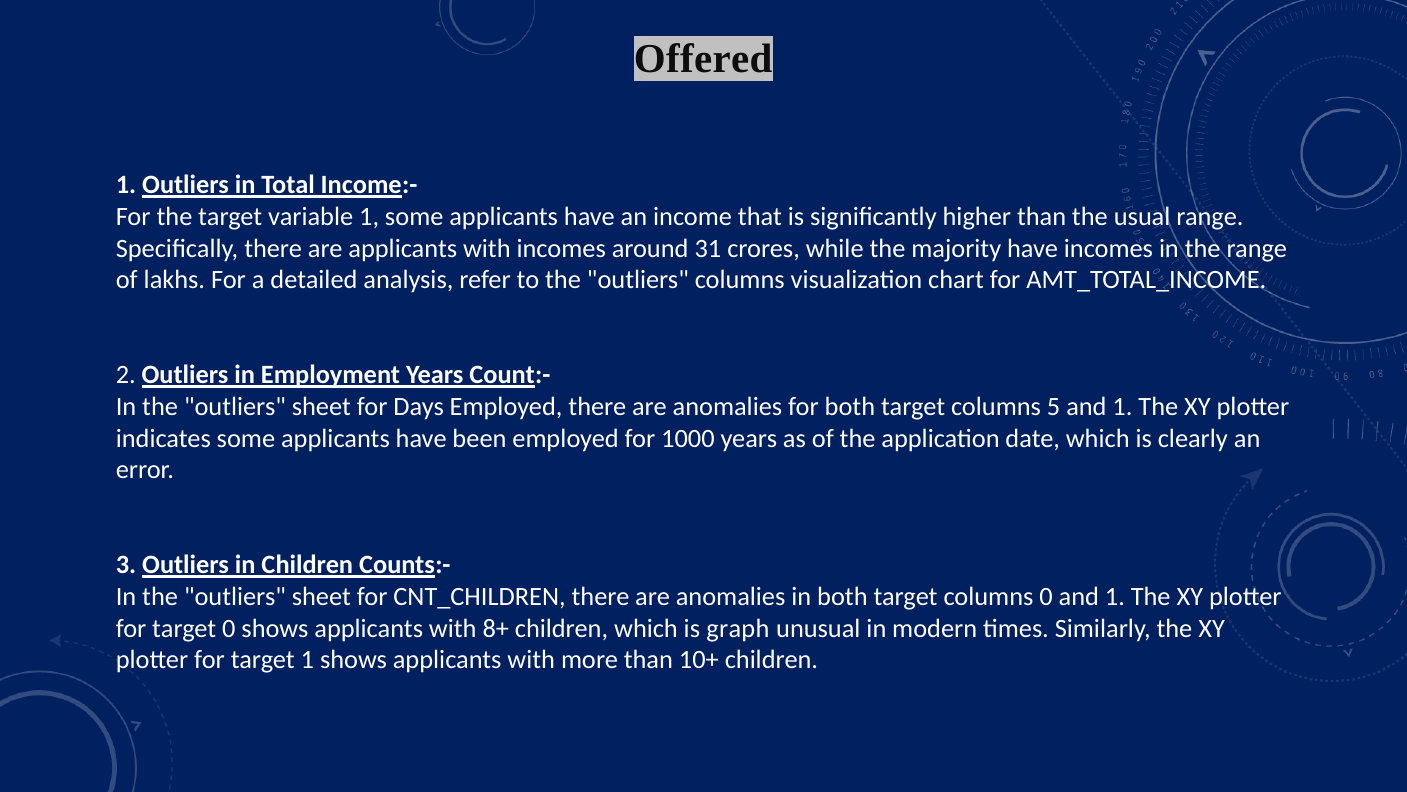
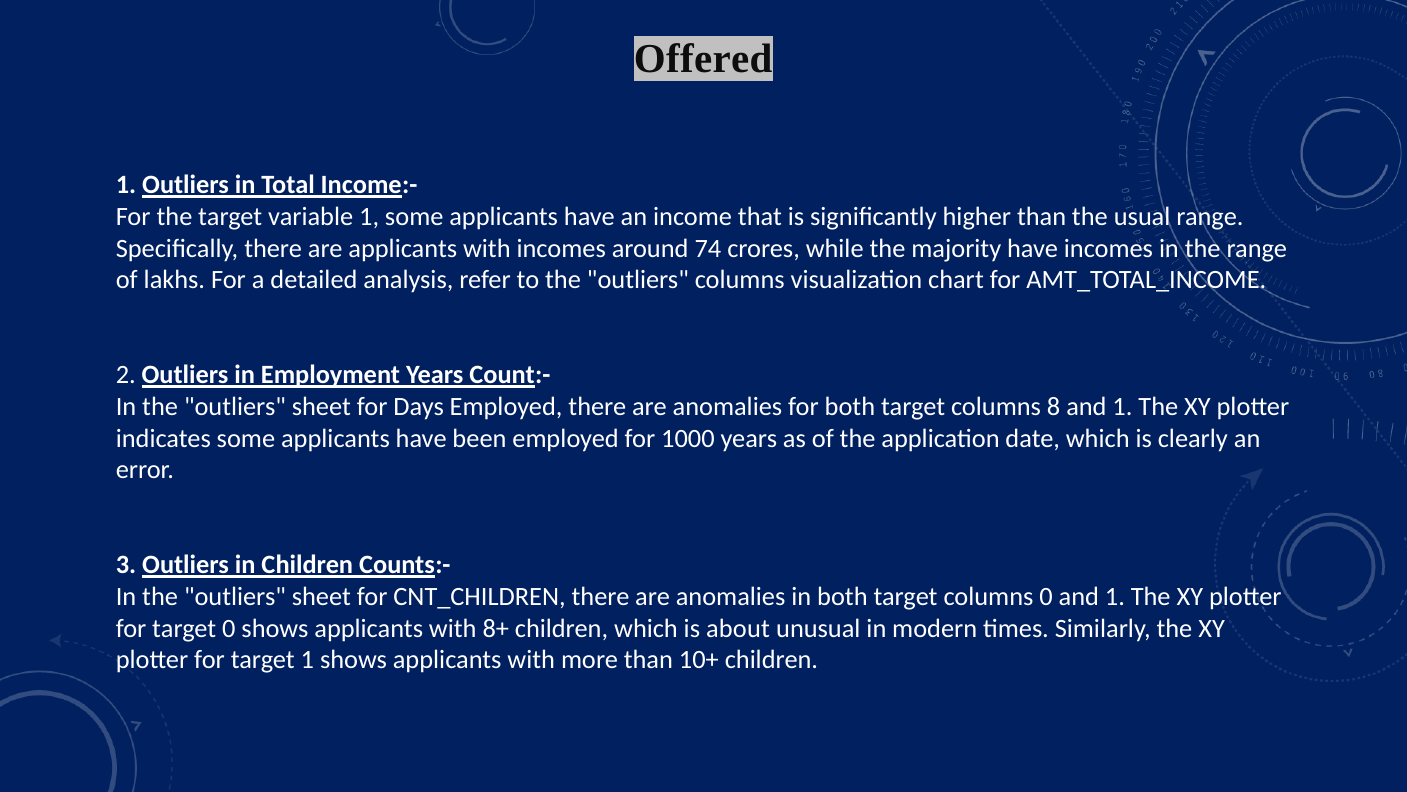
31: 31 -> 74 (708, 248)
5: 5 -> 8 (1054, 407)
graph: graph -> about (738, 628)
